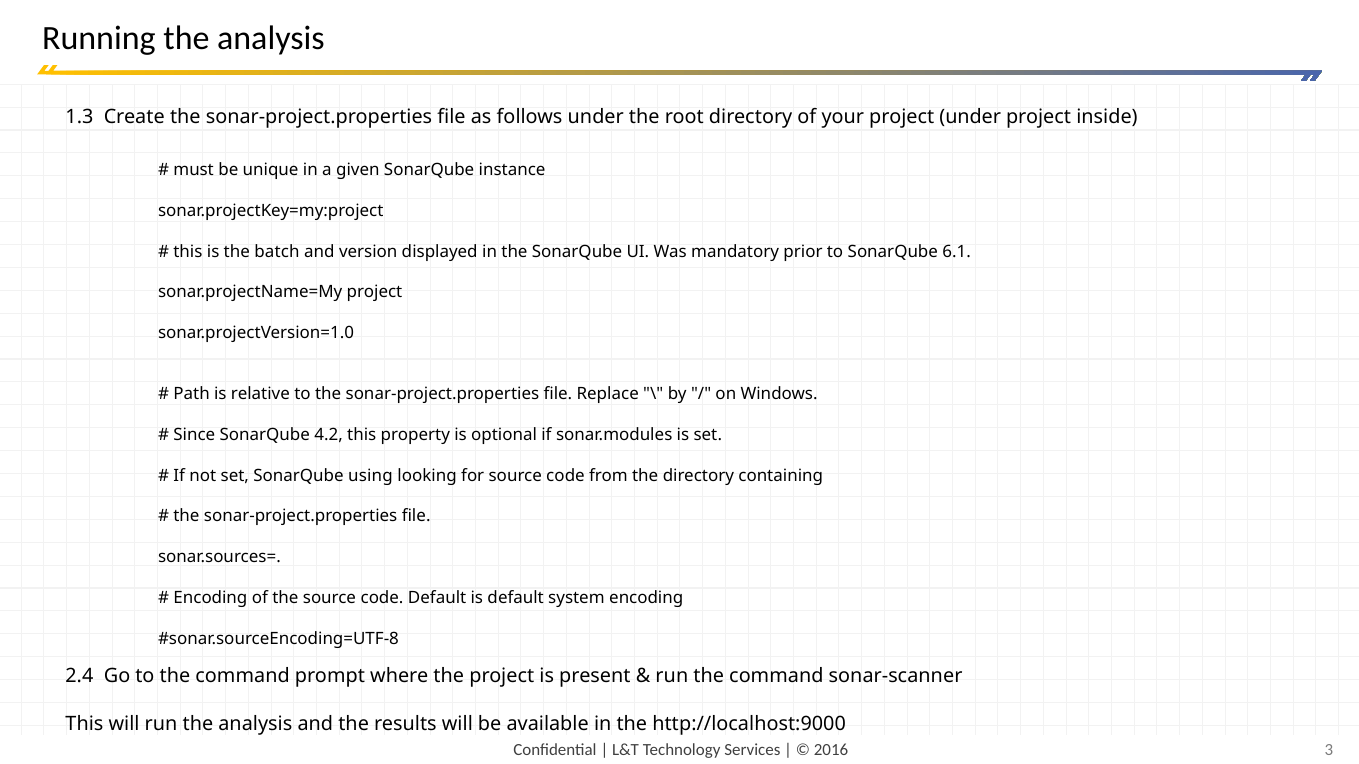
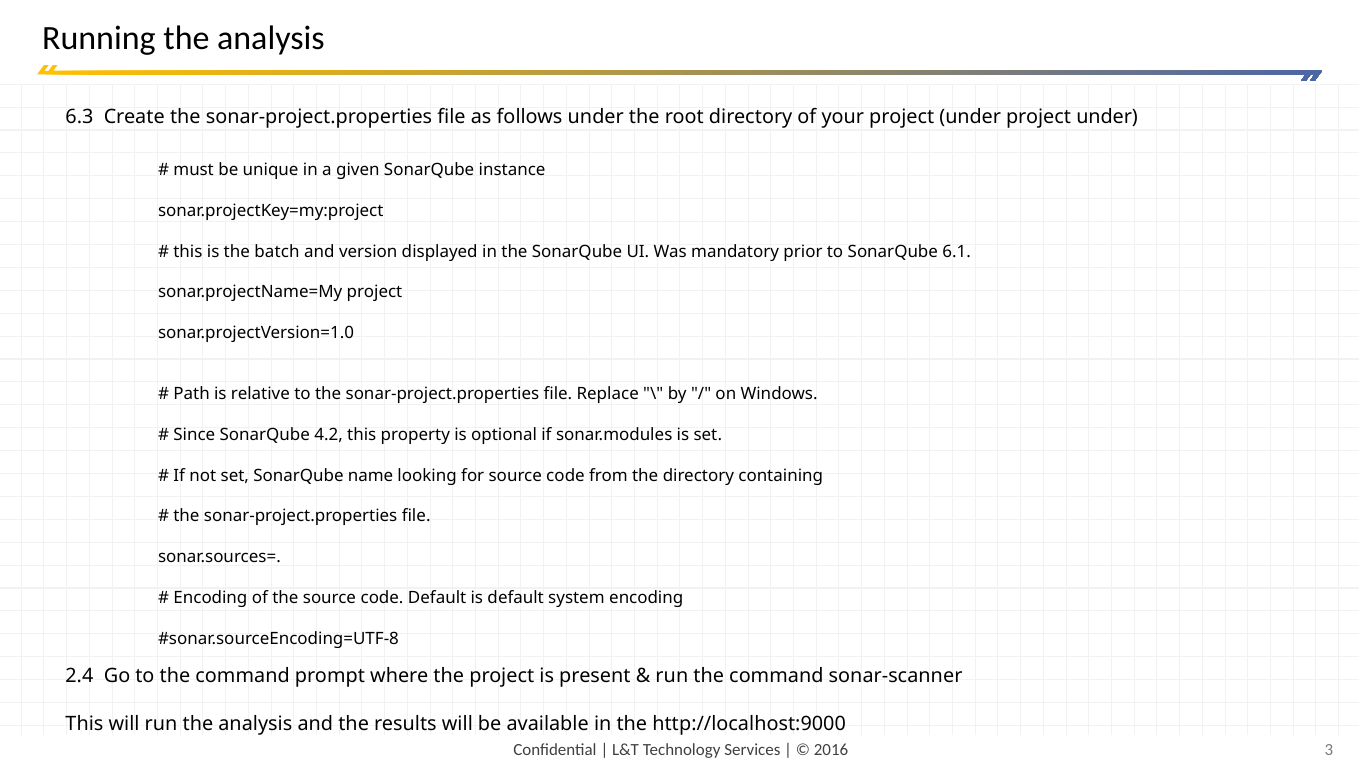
1.3: 1.3 -> 6.3 (79, 117)
inside: inside -> under (1107, 117)
using: using -> name (371, 476)
